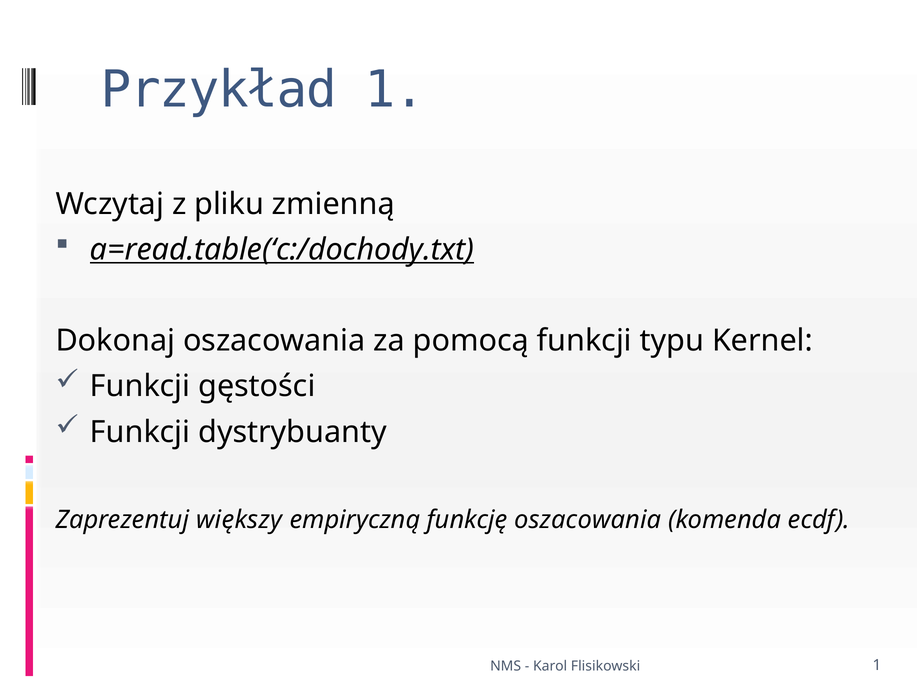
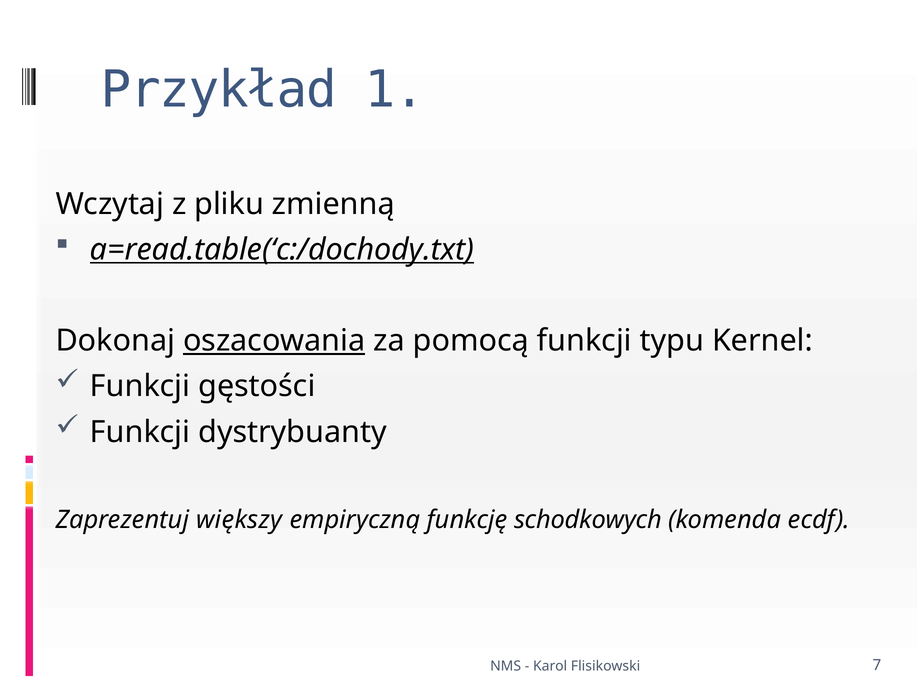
oszacowania underline: none -> present (274, 341)
funkcję oszacowania: oszacowania -> schodkowych (588, 520)
Flisikowski 1: 1 -> 7 (877, 665)
